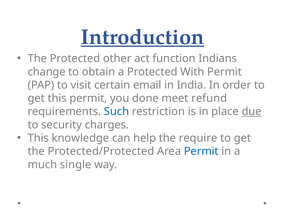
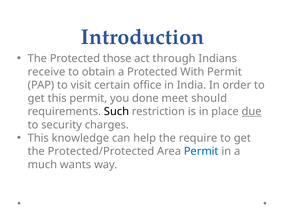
Introduction underline: present -> none (142, 37)
other: other -> those (117, 59)
function: function -> through (174, 59)
change: change -> receive (47, 72)
email: email -> office (147, 85)
refund: refund -> should (209, 99)
Such colour: blue -> black (117, 112)
single: single -> wants (76, 165)
